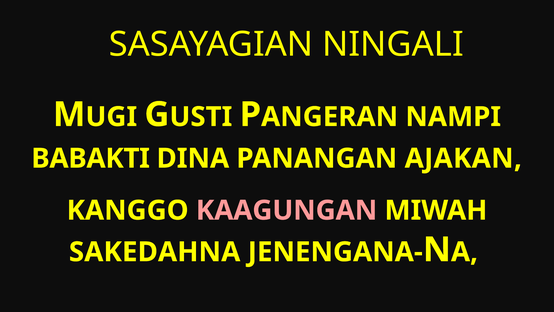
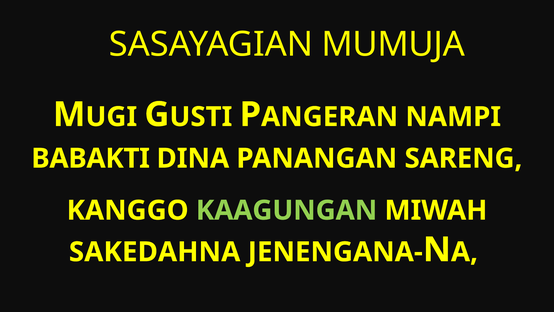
NINGALI: NINGALI -> MUMUJA (393, 44)
AJAKAN: AJAKAN -> SARENG (463, 158)
KAAGUNGAN colour: pink -> light green (287, 210)
